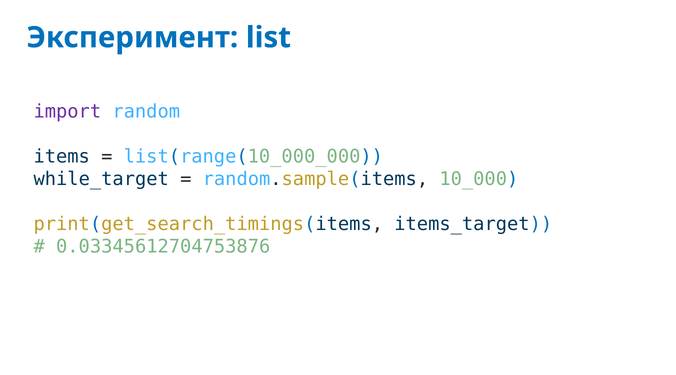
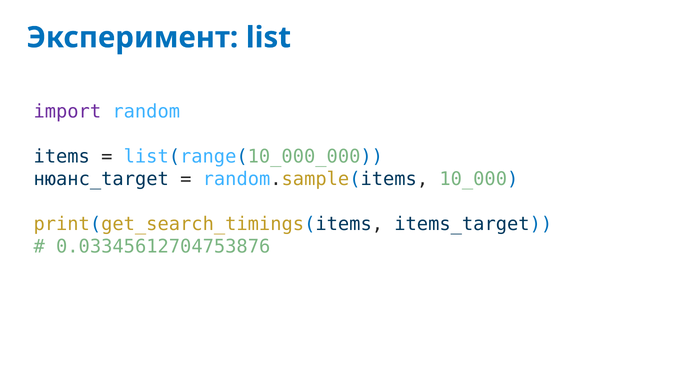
while_target: while_target -> нюанс_target (101, 179)
